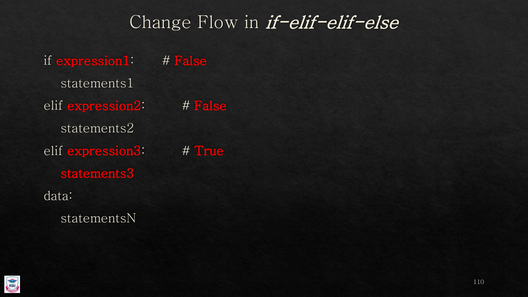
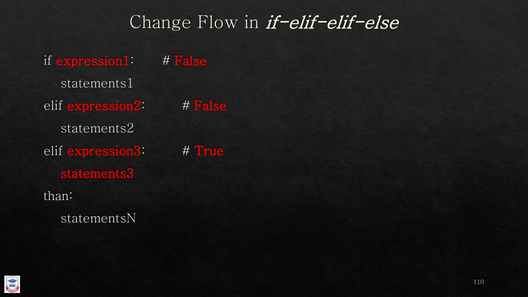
data: data -> than (58, 196)
